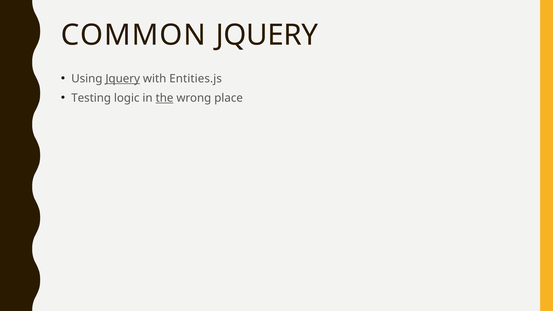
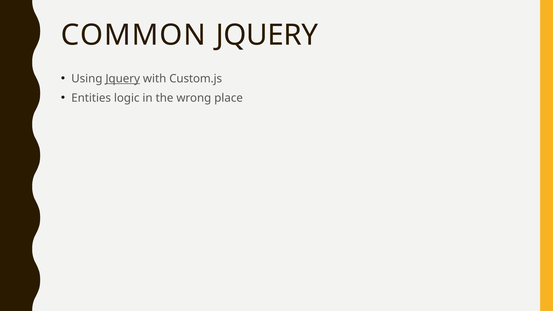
Entities.js: Entities.js -> Custom.js (196, 79)
Testing: Testing -> Entities (91, 98)
the underline: present -> none (165, 98)
